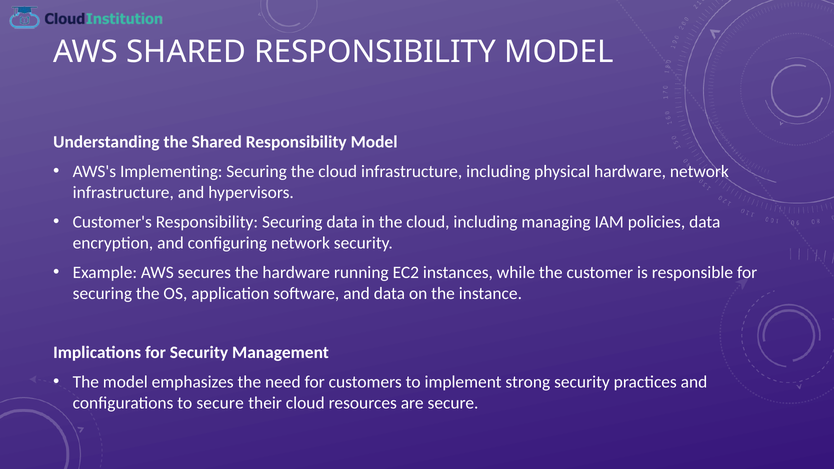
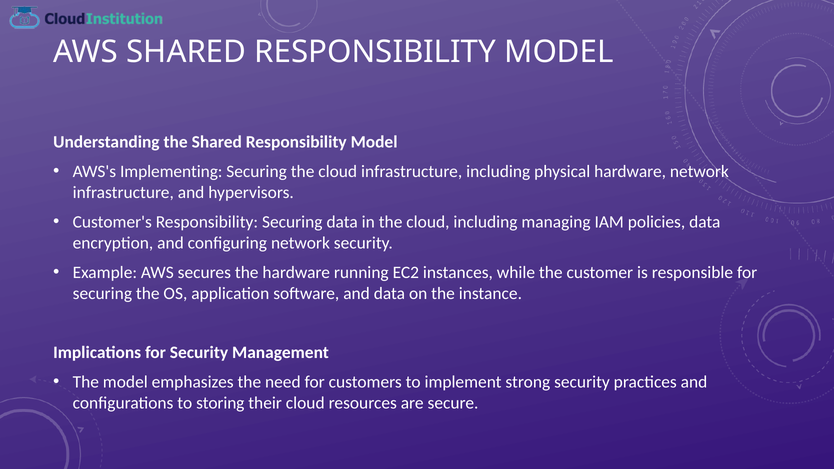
to secure: secure -> storing (220, 403)
